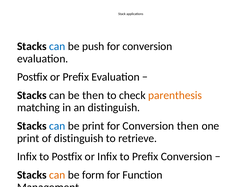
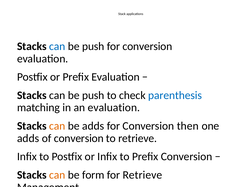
then: then -> push (93, 95)
parenthesis colour: orange -> blue (175, 95)
an distinguish: distinguish -> evaluation (114, 107)
can colour: blue -> orange (57, 126)
be print: print -> adds (93, 126)
print: print -> adds (28, 138)
of distinguish: distinguish -> conversion (79, 138)
for Function: Function -> Retrieve (142, 175)
